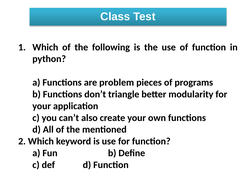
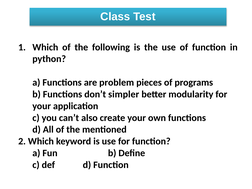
triangle: triangle -> simpler (124, 94)
